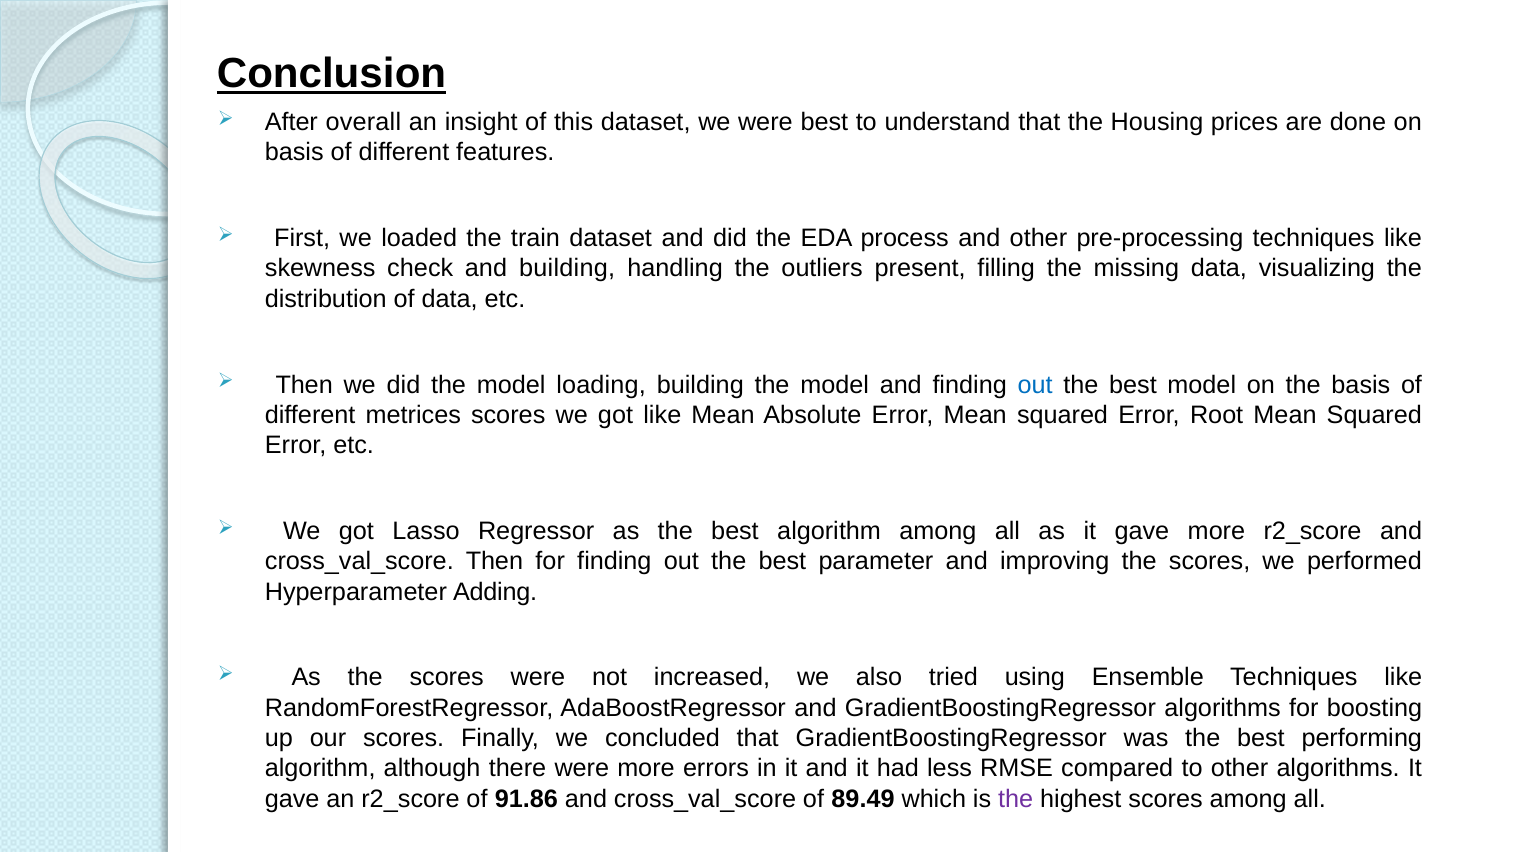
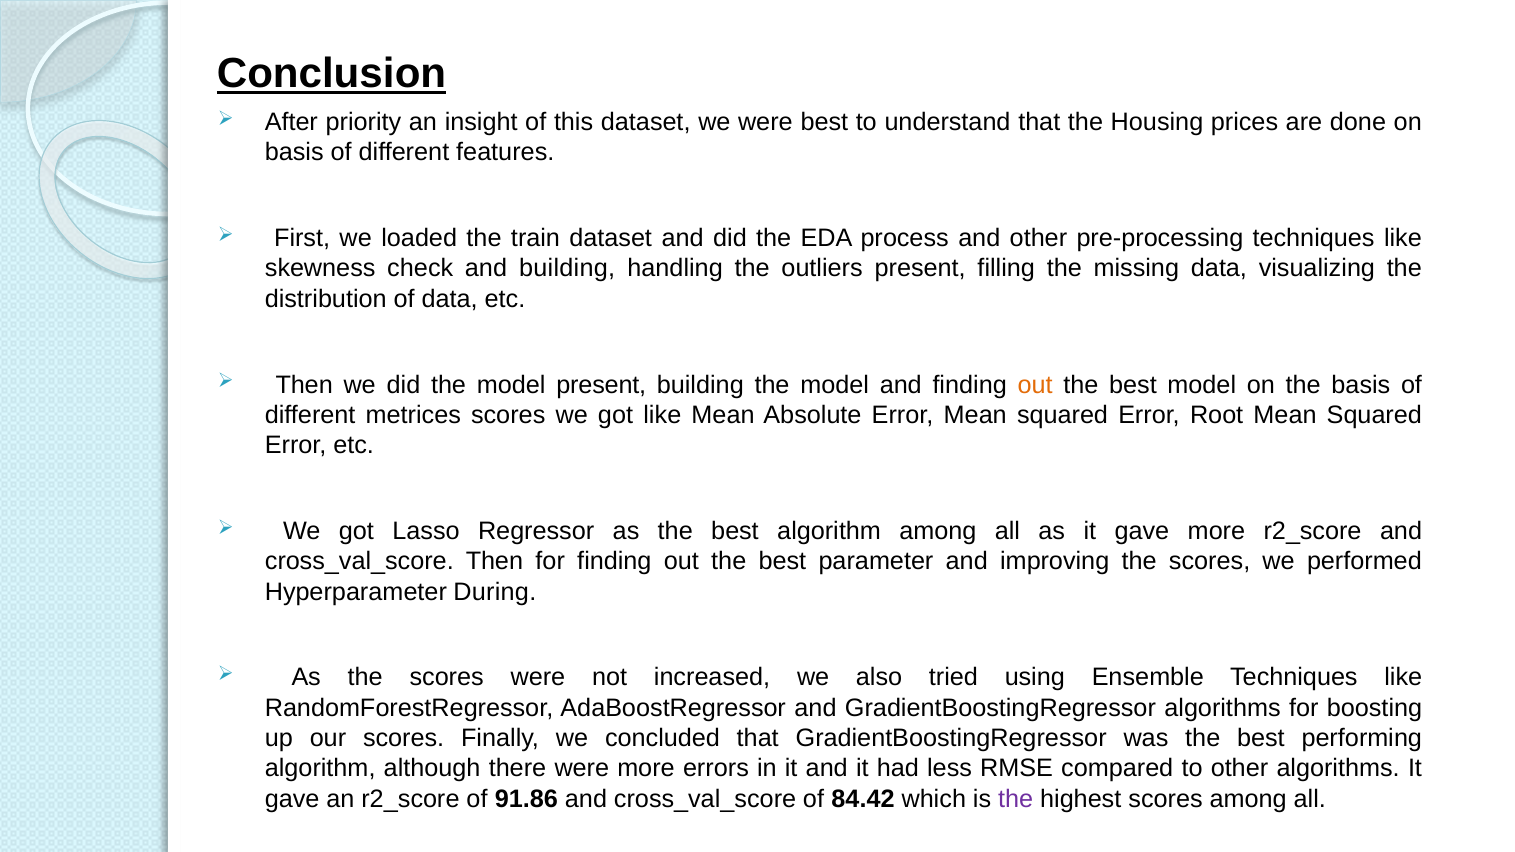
overall: overall -> priority (363, 122)
model loading: loading -> present (601, 385)
out colour: blue -> orange (1035, 385)
Adding: Adding -> During (495, 592)
89.49: 89.49 -> 84.42 (863, 799)
